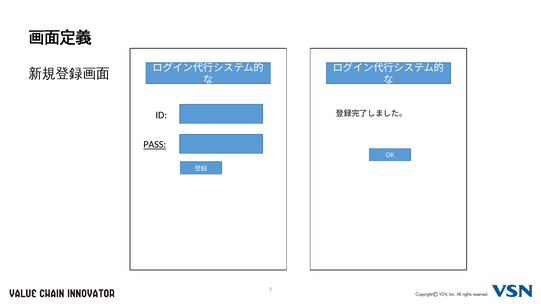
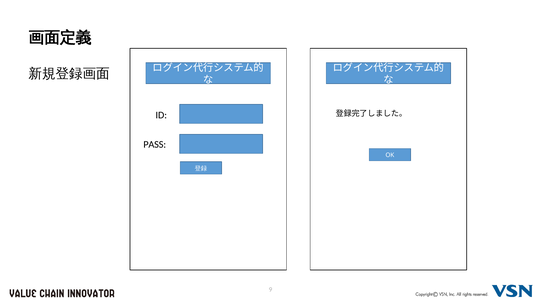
PASS underline: present -> none (155, 145)
